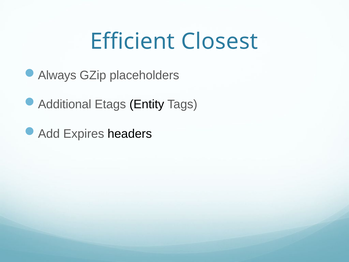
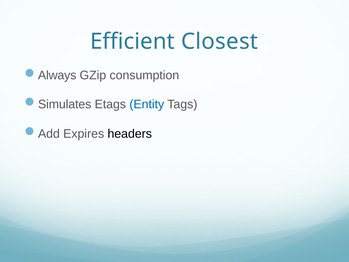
placeholders: placeholders -> consumption (144, 75)
Additional: Additional -> Simulates (65, 104)
Entity colour: black -> blue (147, 104)
